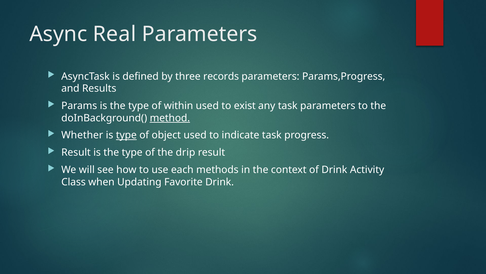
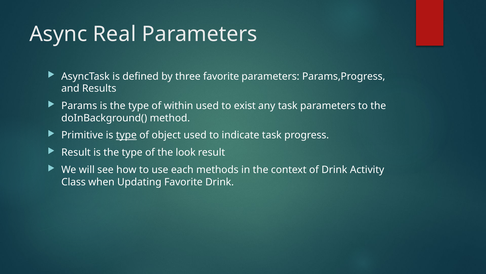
three records: records -> favorite (221, 76)
method underline: present -> none (170, 118)
Whether: Whether -> Primitive (82, 135)
drip: drip -> look (186, 152)
